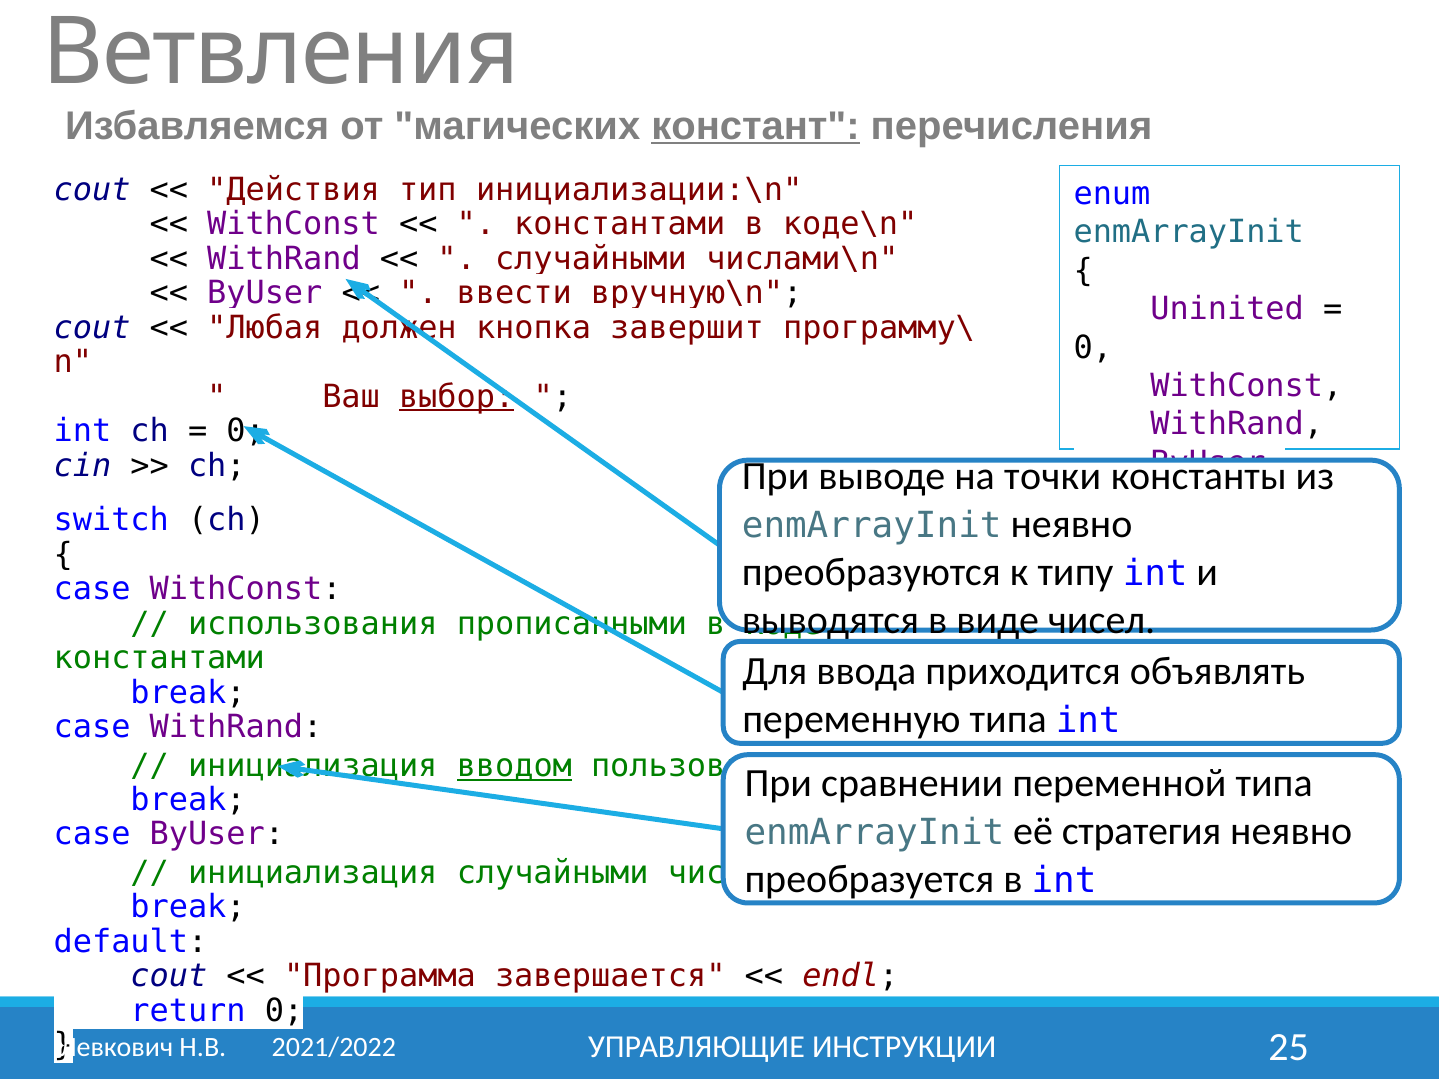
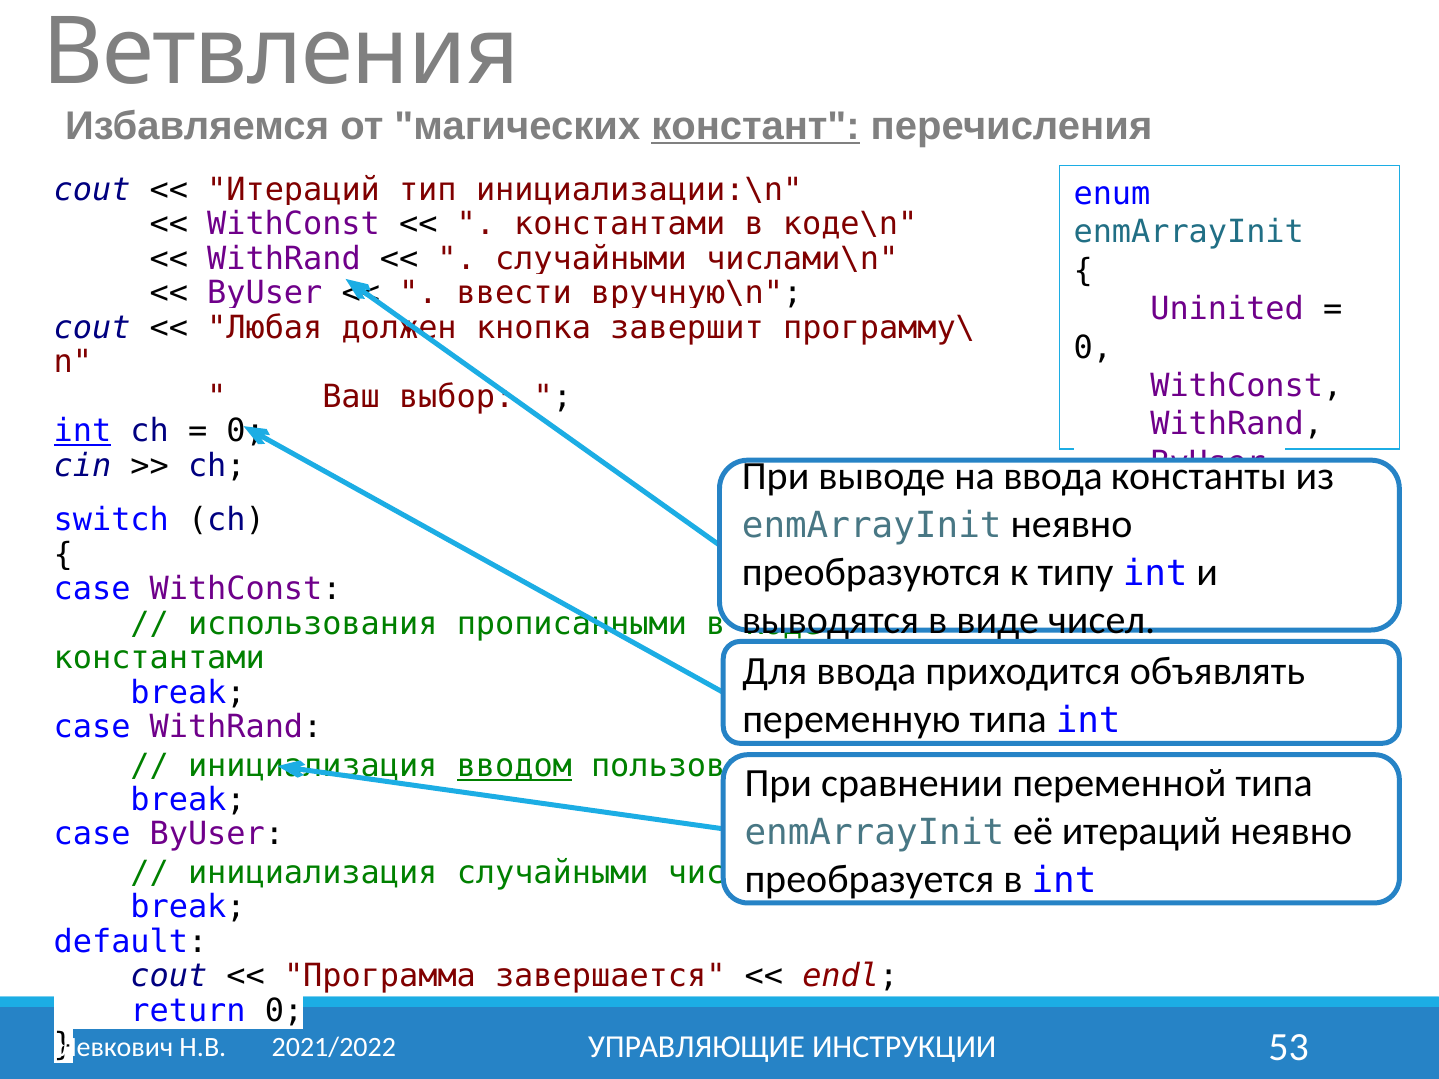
Действия: Действия -> Итераций (294, 190)
выбор underline: present -> none (457, 397)
int underline: none -> present (83, 431)
на точки: точки -> ввода (1053, 476)
её стратегия: стратегия -> итераций (1142, 832)
25: 25 -> 53 (1289, 1048)
